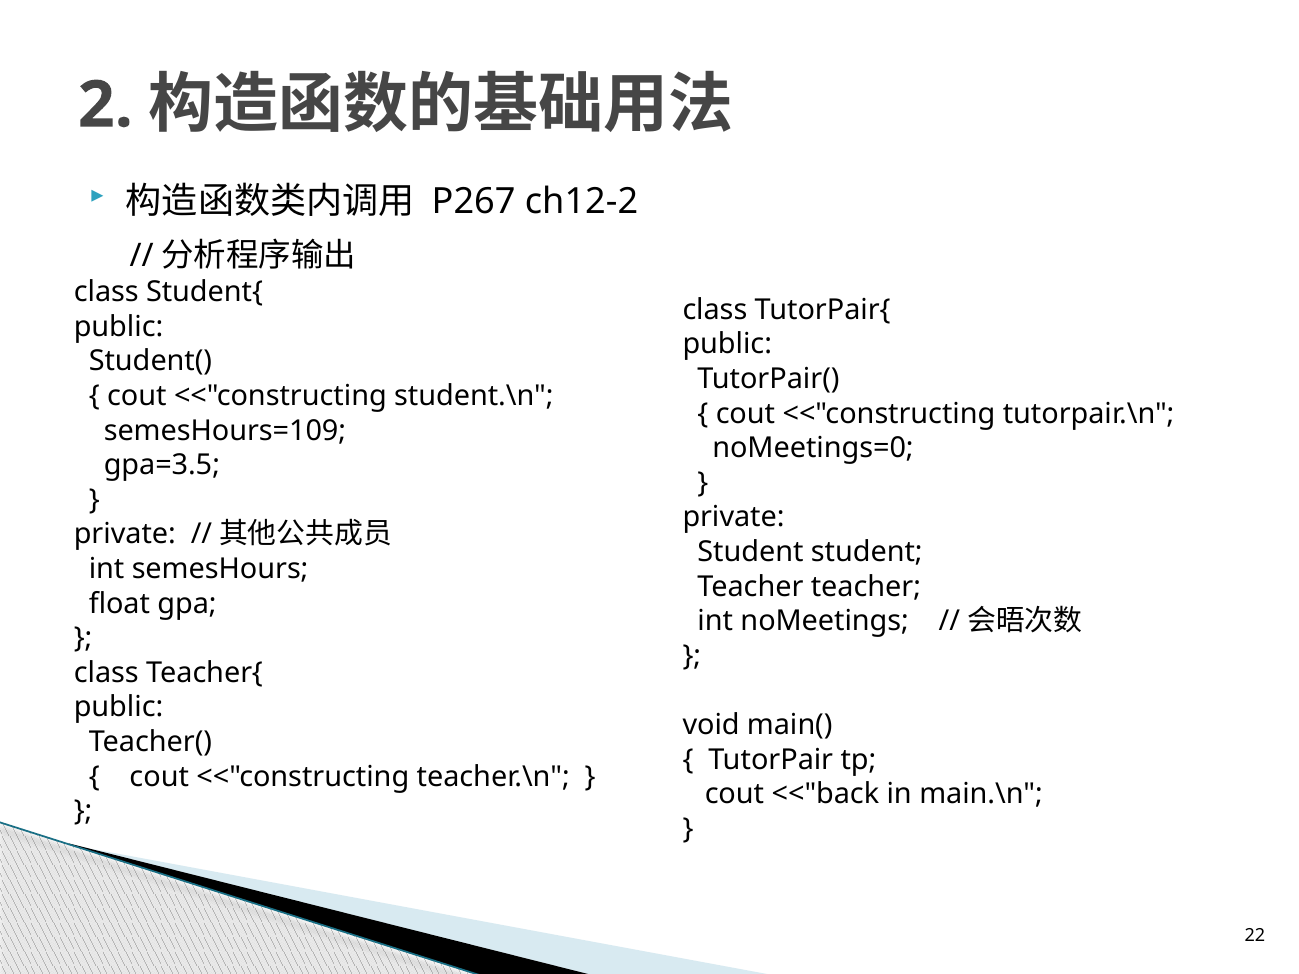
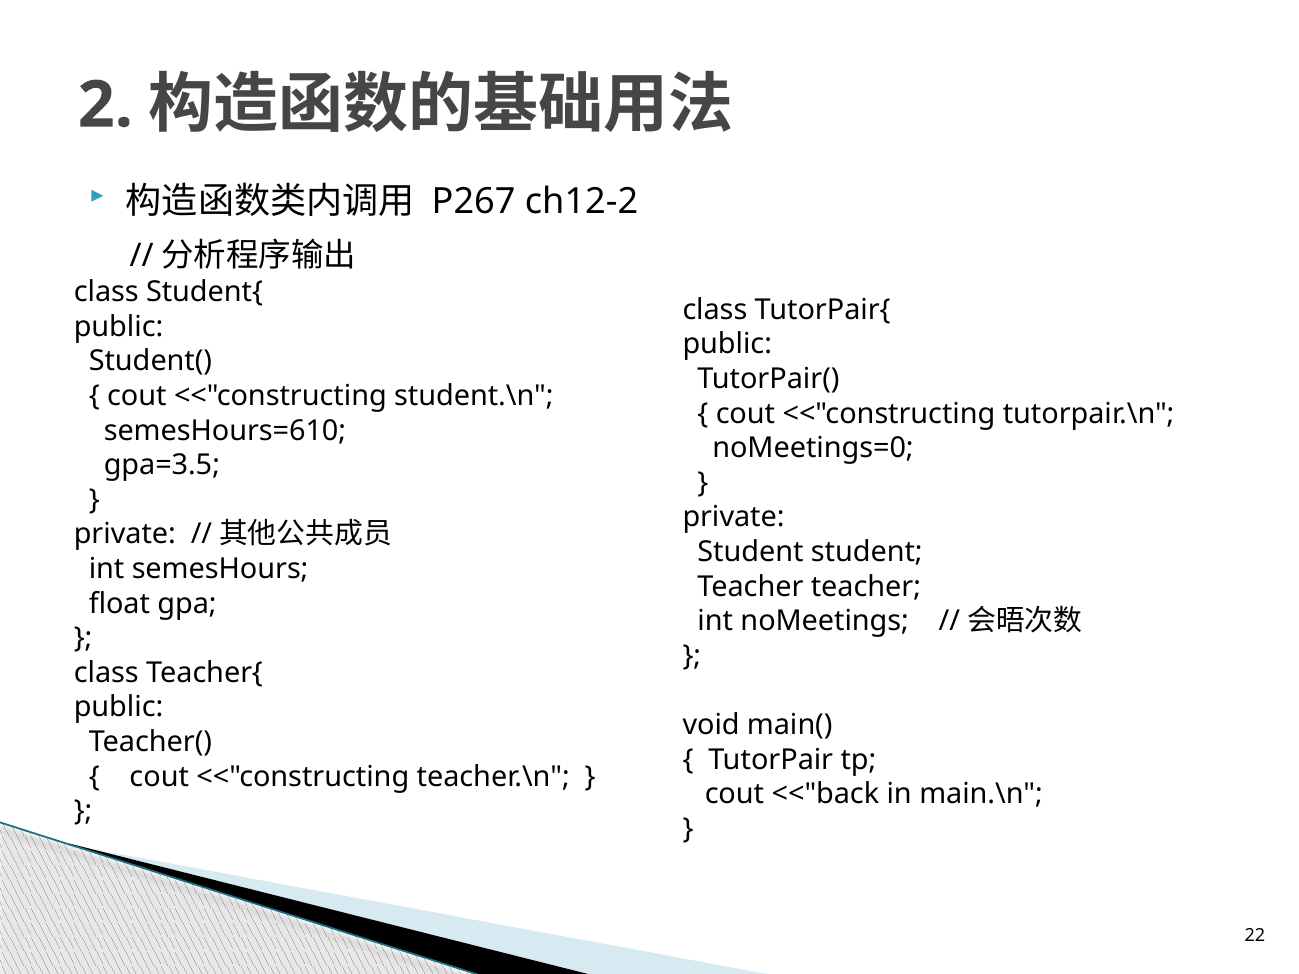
semesHours=109: semesHours=109 -> semesHours=610 (225, 431)
